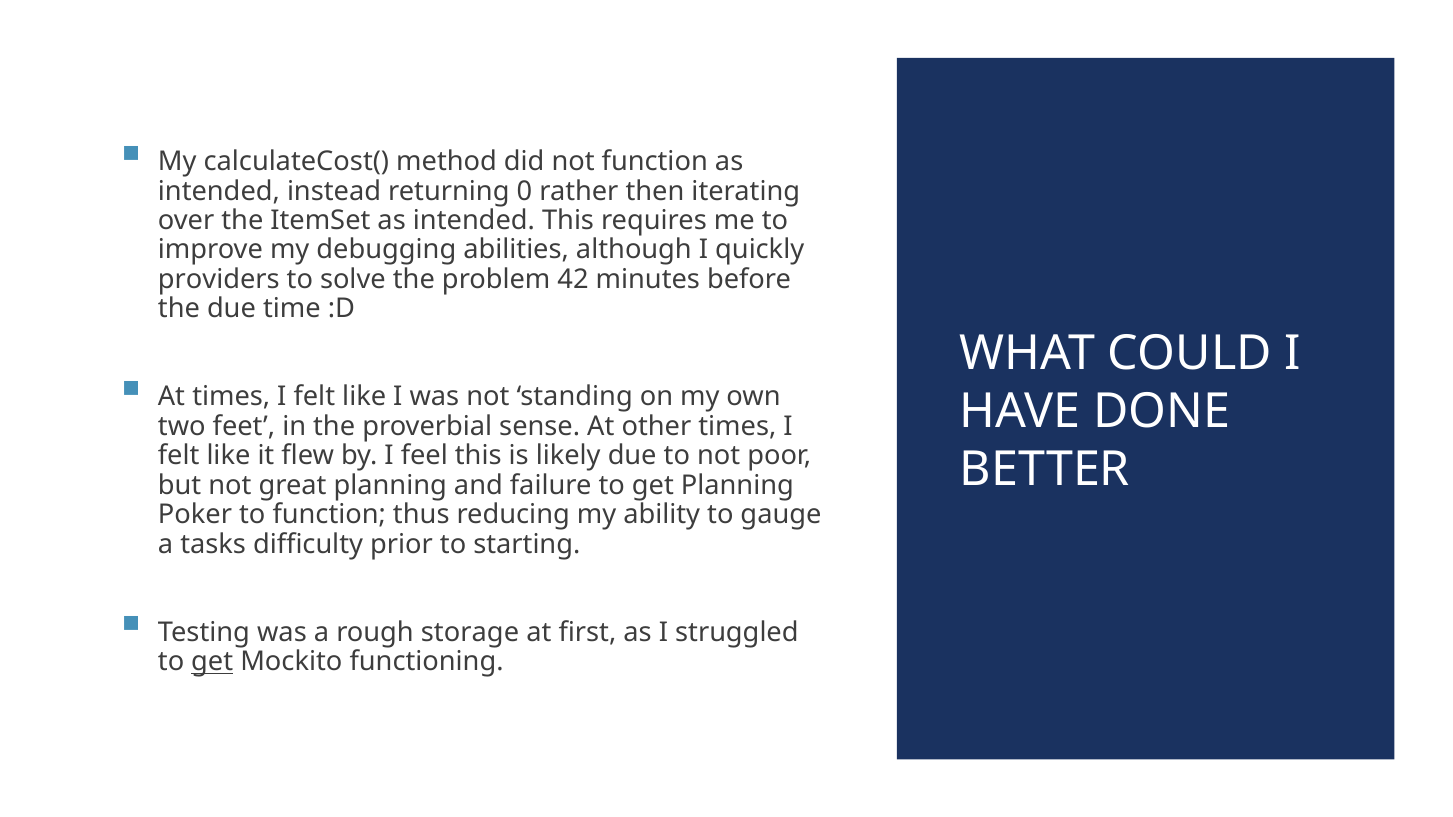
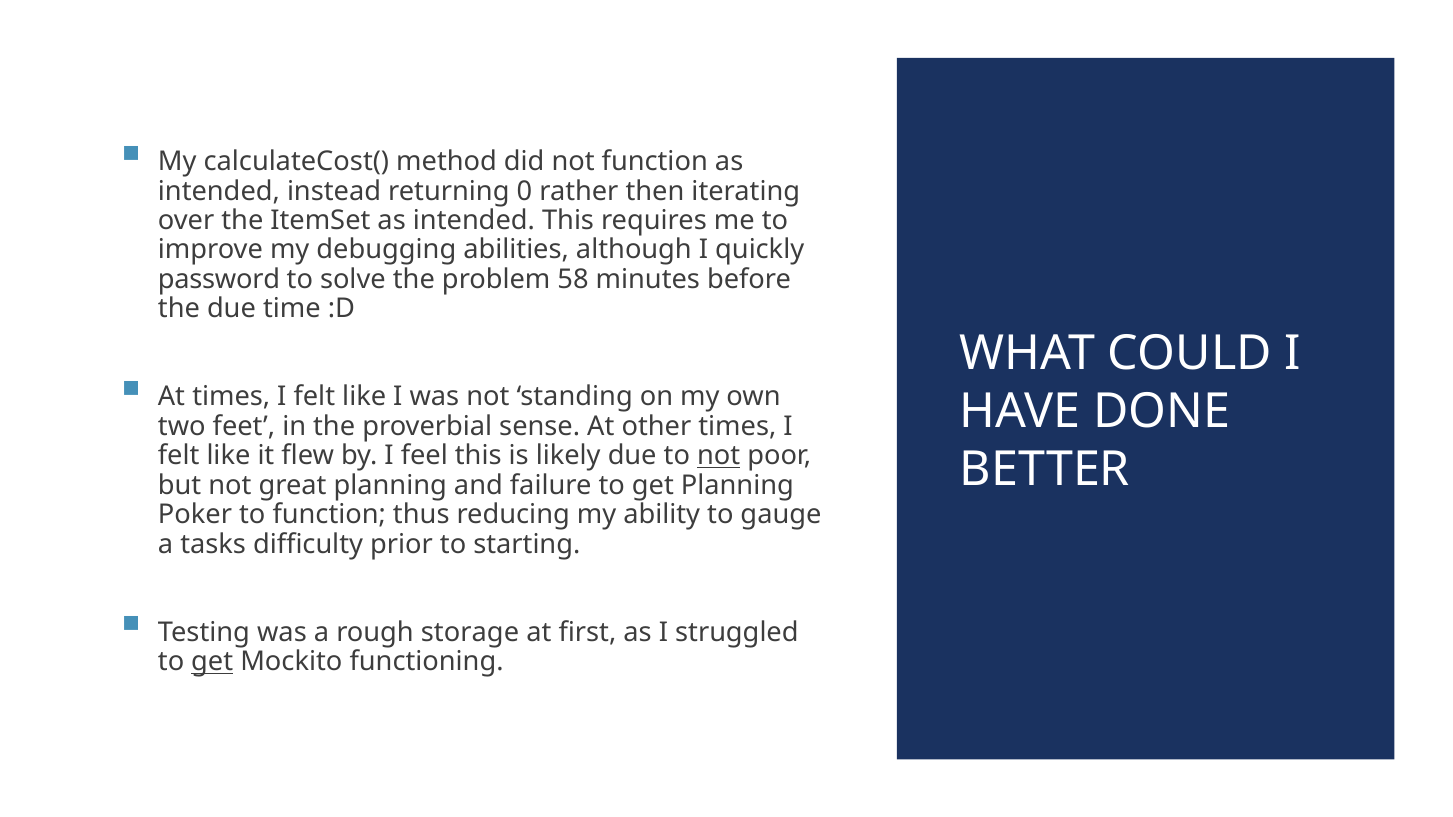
providers: providers -> password (219, 279)
42: 42 -> 58 (573, 279)
not underline: none -> present (719, 456)
